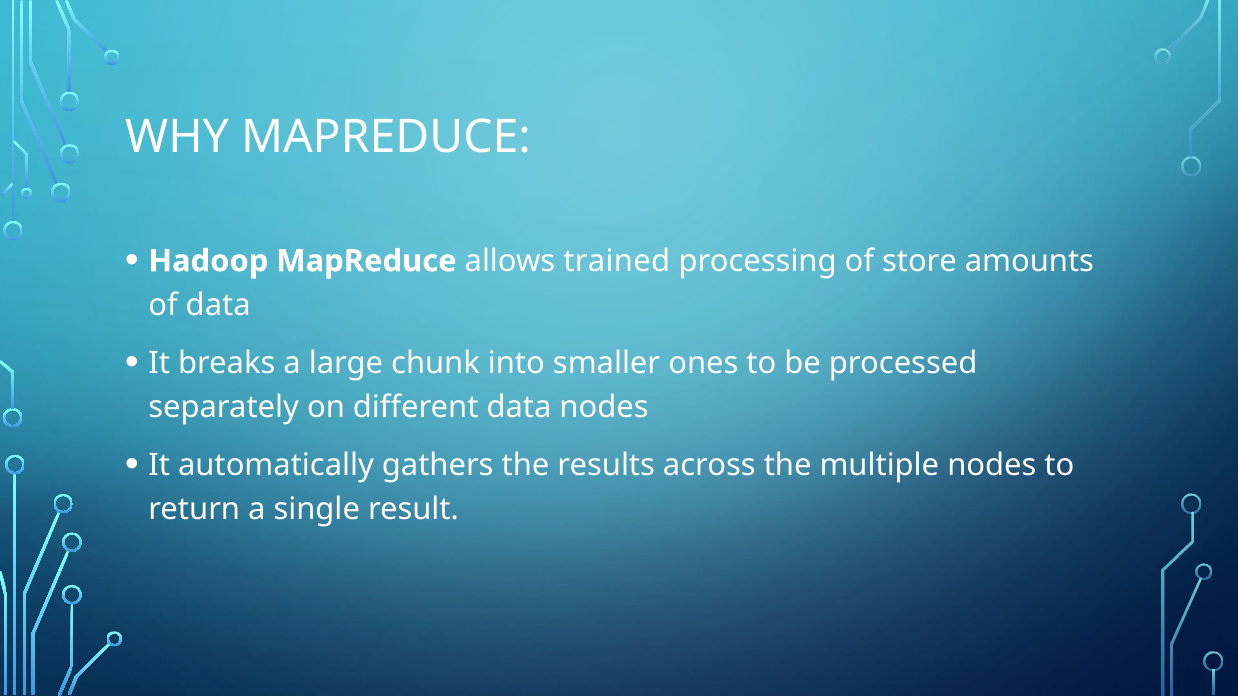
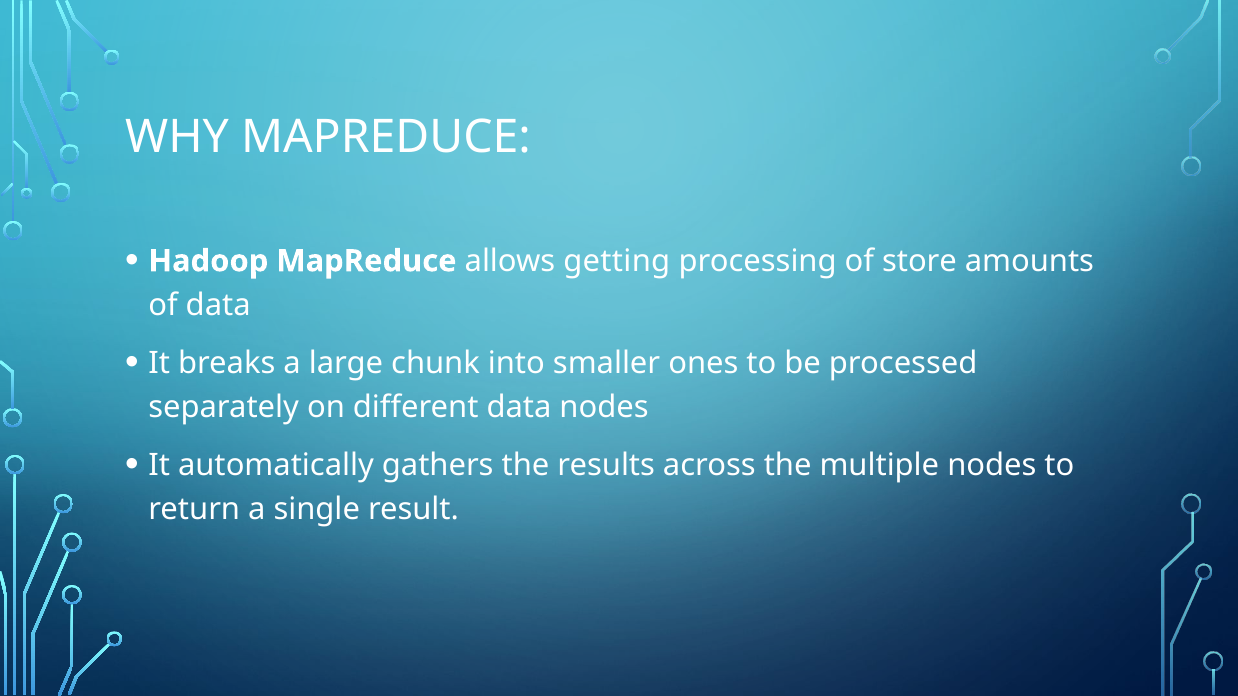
trained: trained -> getting (617, 261)
